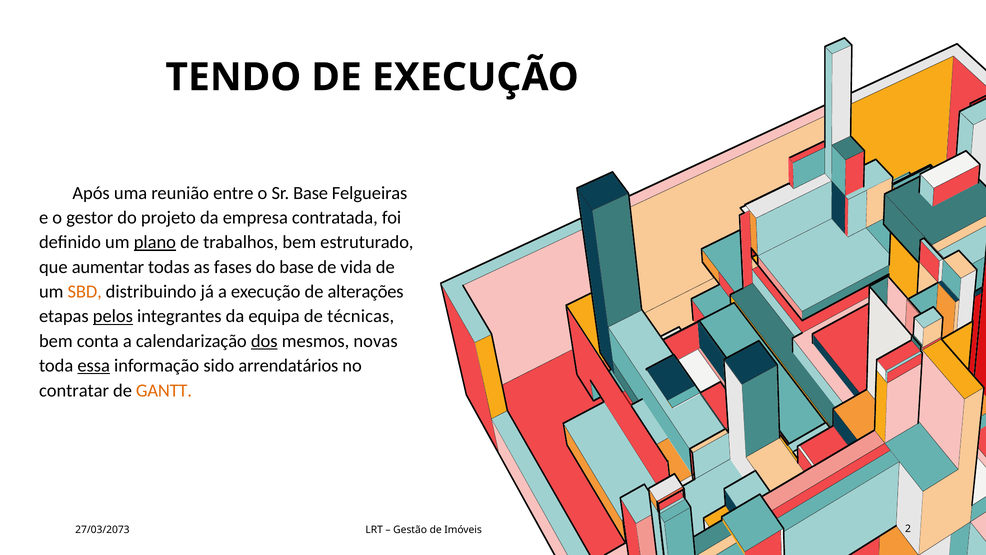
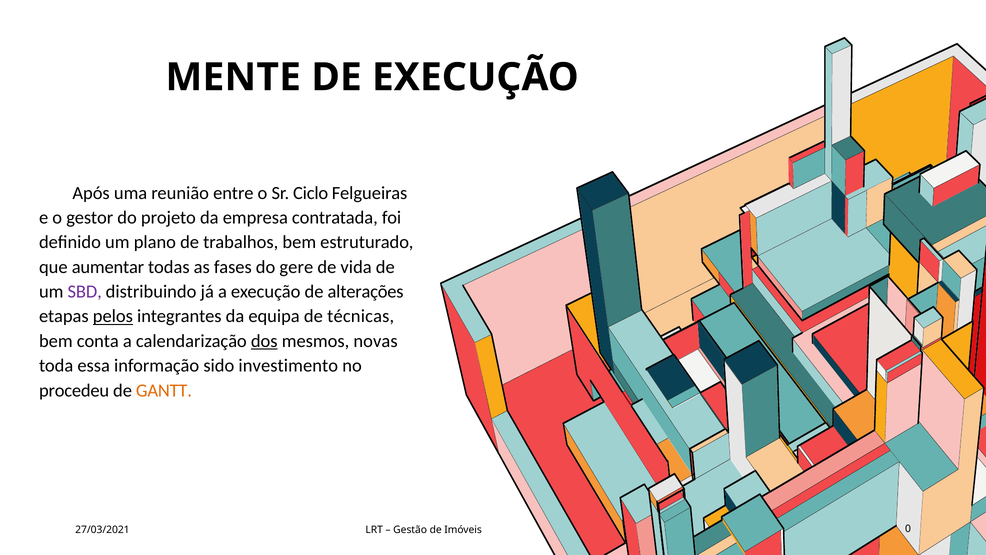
TENDO: TENDO -> MENTE (233, 77)
Sr Base: Base -> Ciclo (311, 193)
plano underline: present -> none (155, 242)
do base: base -> gere (296, 267)
SBD colour: orange -> purple (85, 292)
essa underline: present -> none (94, 365)
arrendatários: arrendatários -> investimento (288, 365)
contratar: contratar -> procedeu (74, 390)
27/03/2073: 27/03/2073 -> 27/03/2021 (102, 530)
2: 2 -> 0 (908, 529)
